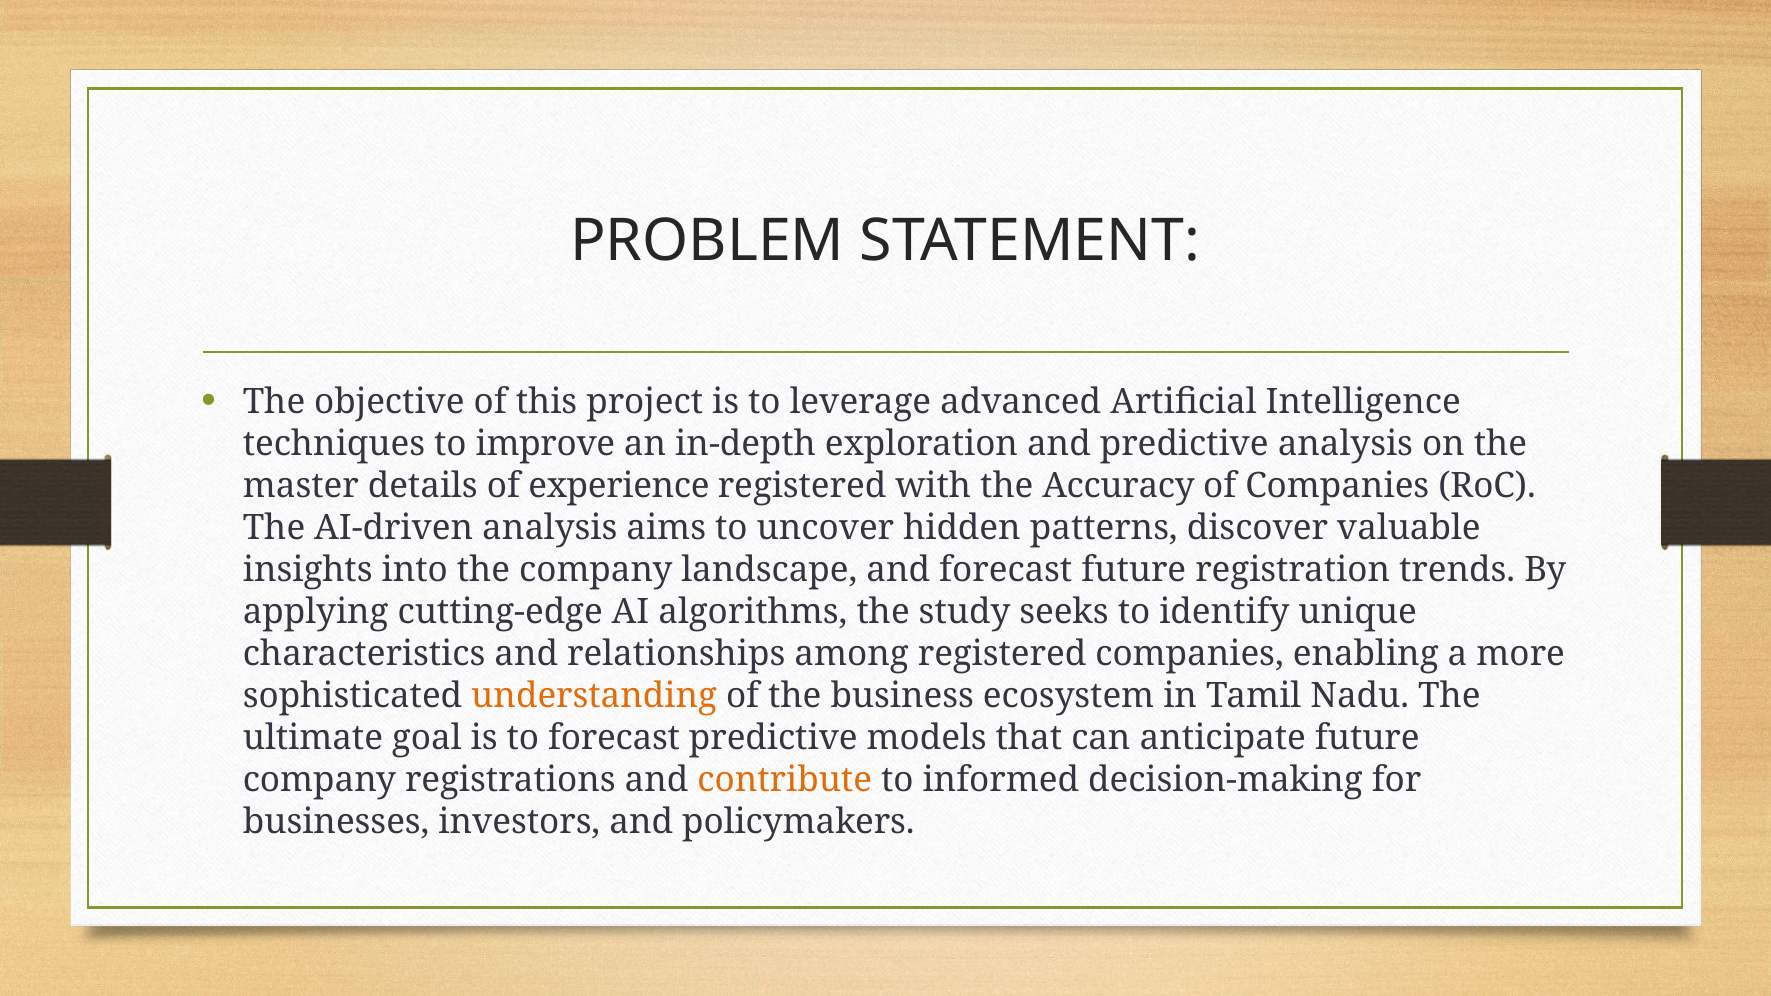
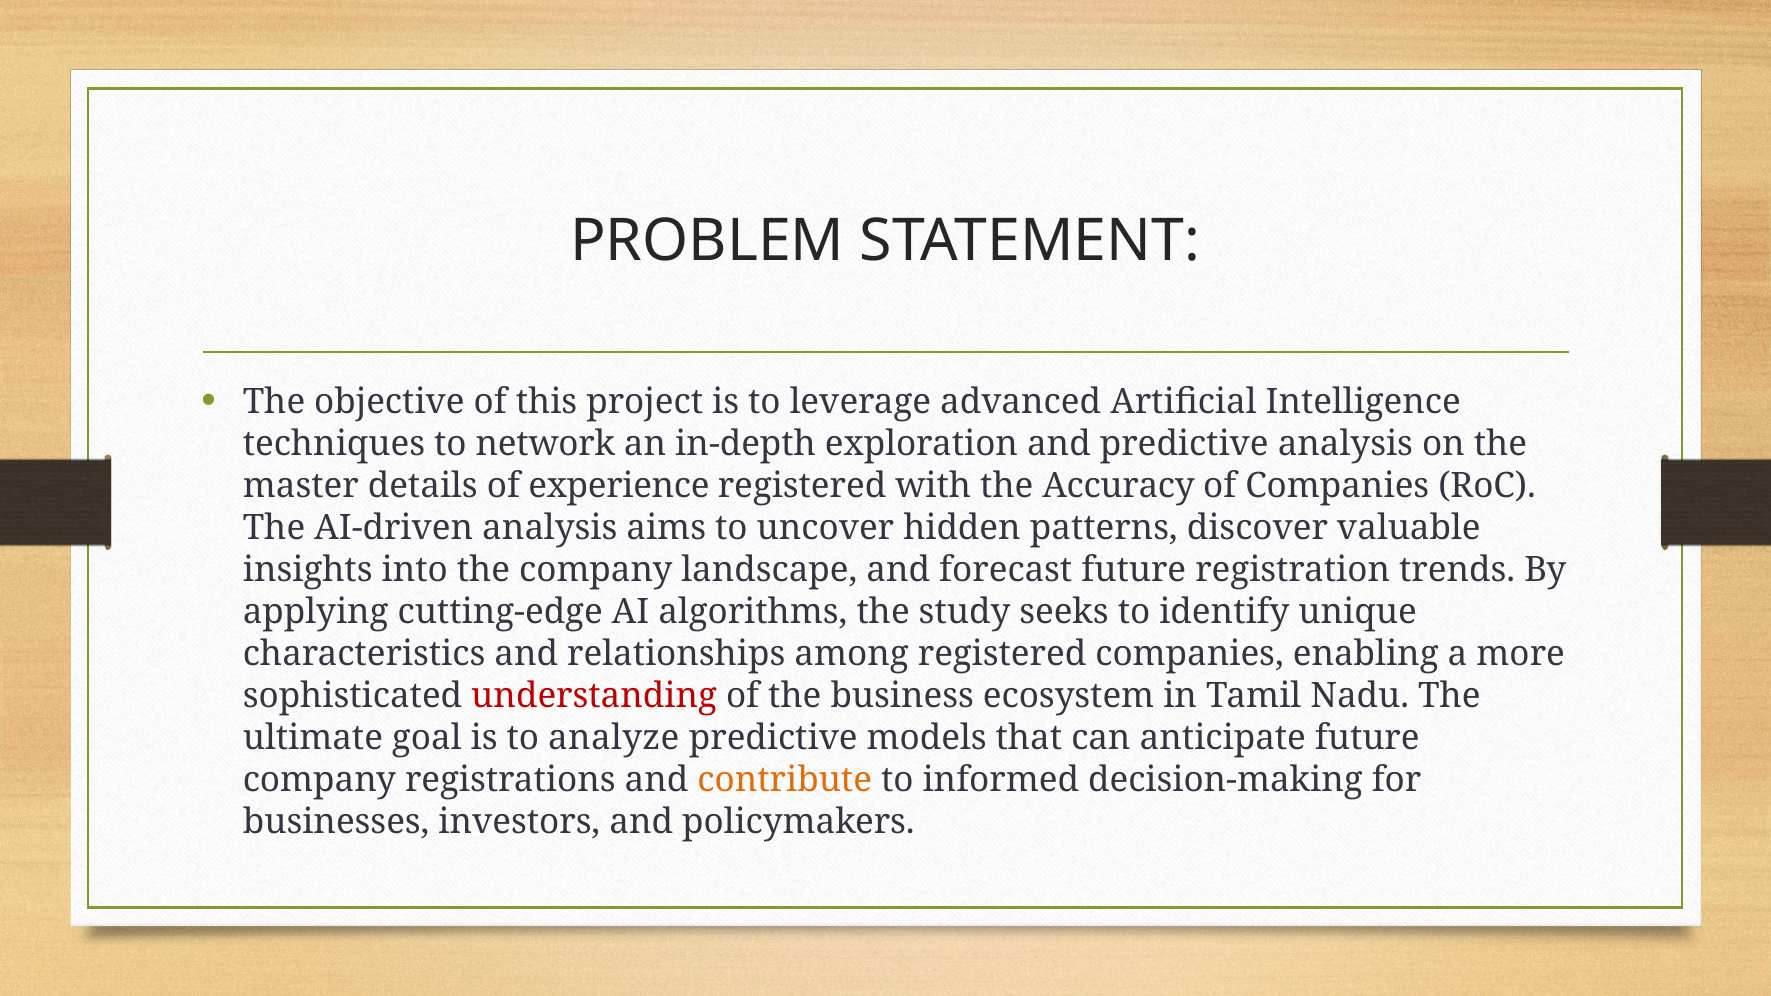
improve: improve -> network (545, 444)
understanding colour: orange -> red (594, 696)
to forecast: forecast -> analyze (614, 738)
